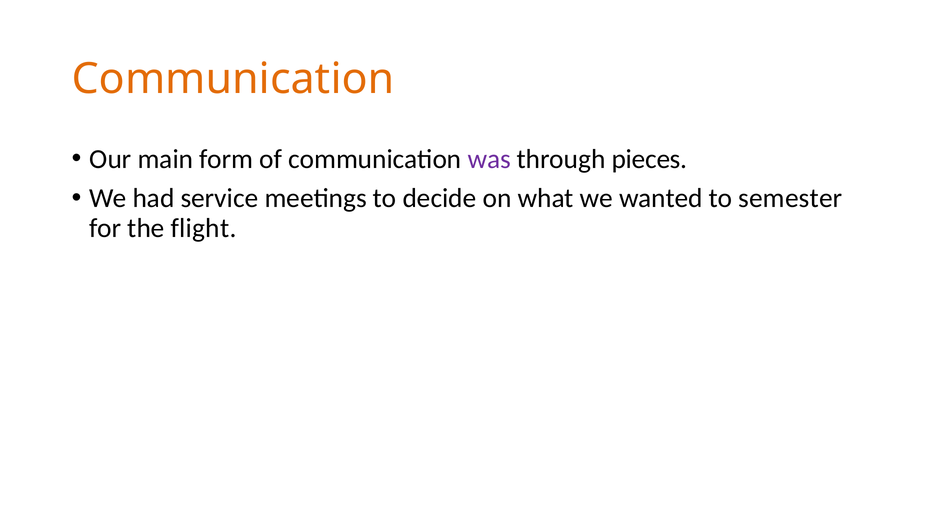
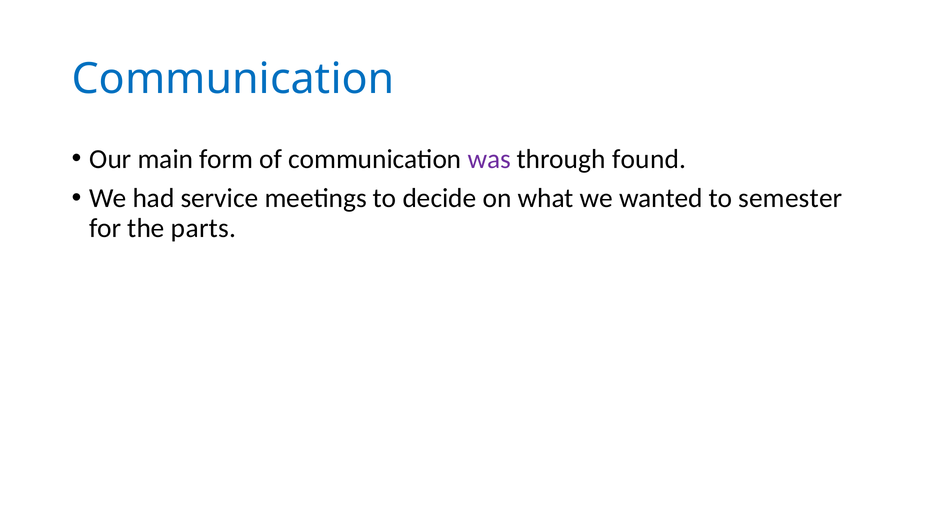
Communication colour: orange -> blue (233, 79)
pieces: pieces -> found (649, 159)
flight: flight -> parts (204, 228)
